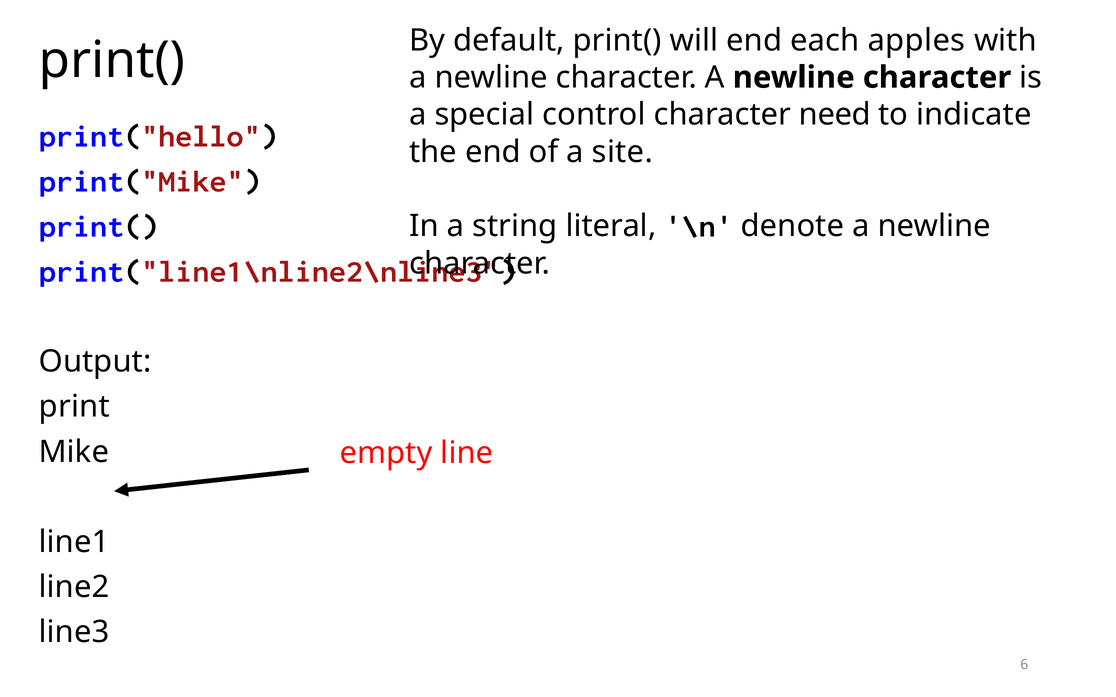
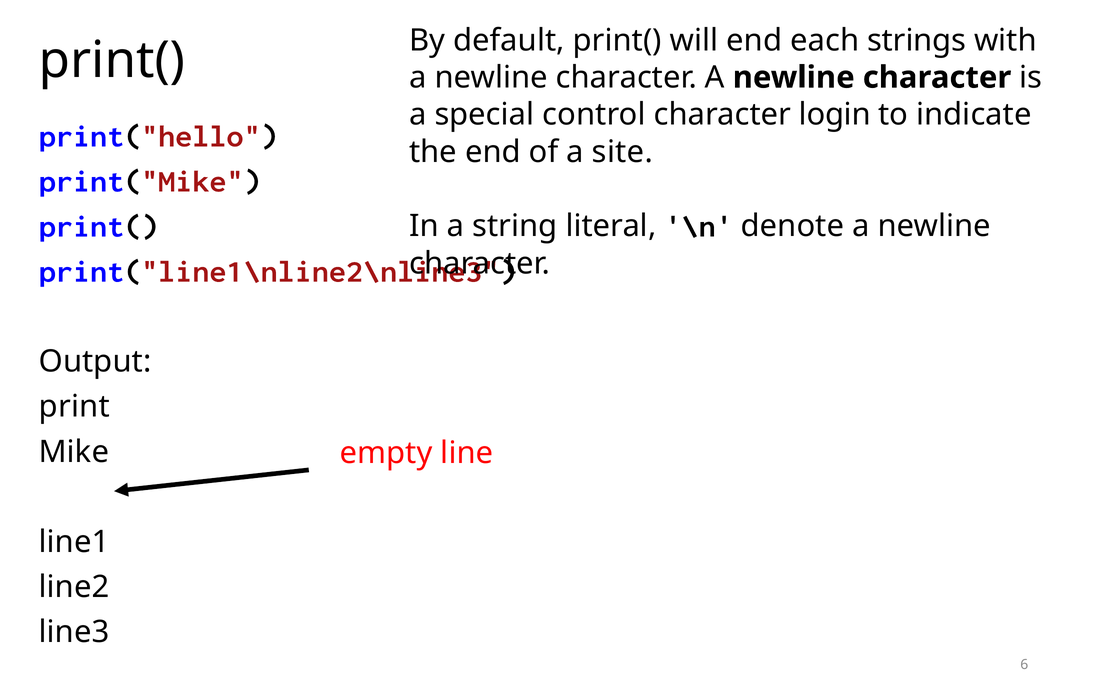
apples: apples -> strings (917, 40)
need: need -> login (835, 115)
